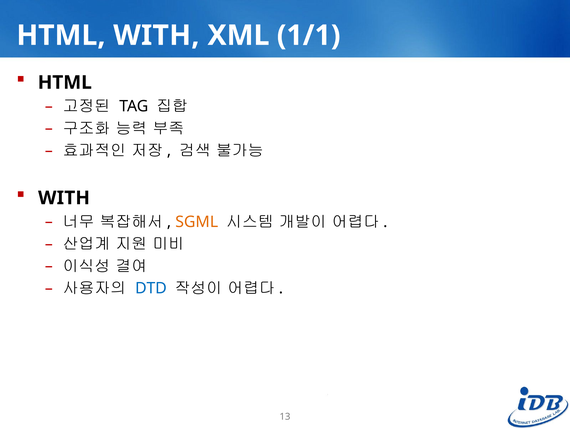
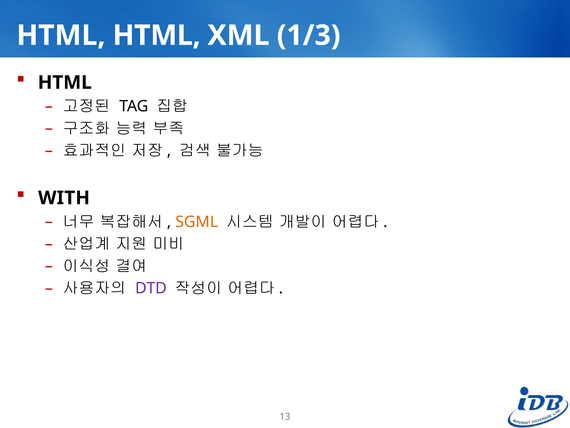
HTML WITH: WITH -> HTML (157, 35)
1/1: 1/1 -> 1/3 (309, 35)
DTD colour: blue -> purple (151, 288)
